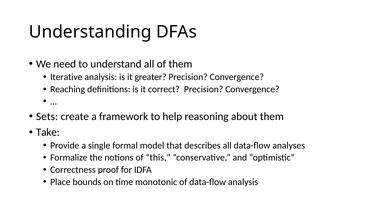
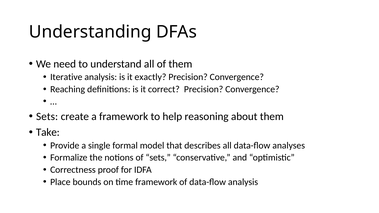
greater: greater -> exactly (150, 77)
of this: this -> sets (158, 158)
time monotonic: monotonic -> framework (156, 182)
